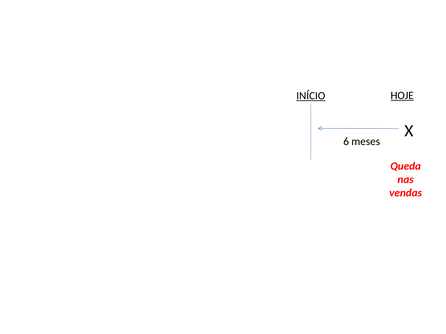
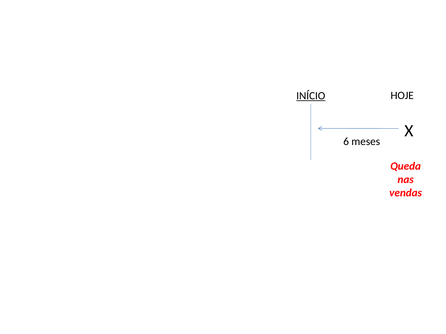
HOJE underline: present -> none (402, 96)
